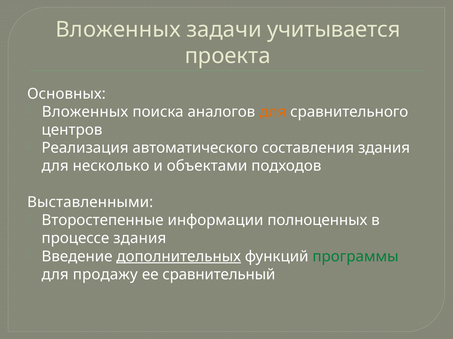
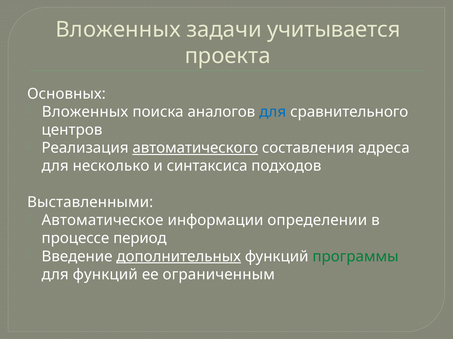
для colour: orange -> blue (273, 112)
автоматического underline: none -> present (195, 148)
составления здания: здания -> адреса (384, 148)
объектами: объектами -> синтаксиса (207, 166)
Второстепенные: Второстепенные -> Автоматическое (103, 221)
полноценных: полноценных -> определении (317, 221)
процессе здания: здания -> период (140, 239)
для продажу: продажу -> функций (105, 275)
сравнительный: сравнительный -> ограниченным (219, 275)
